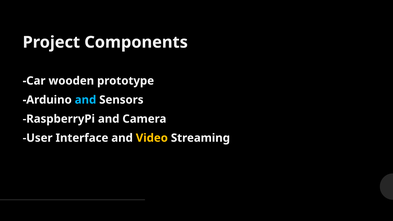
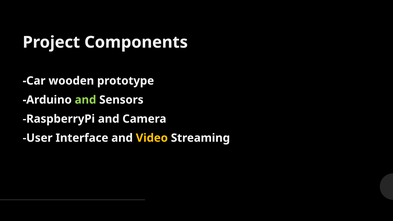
and colour: light blue -> light green (85, 100)
